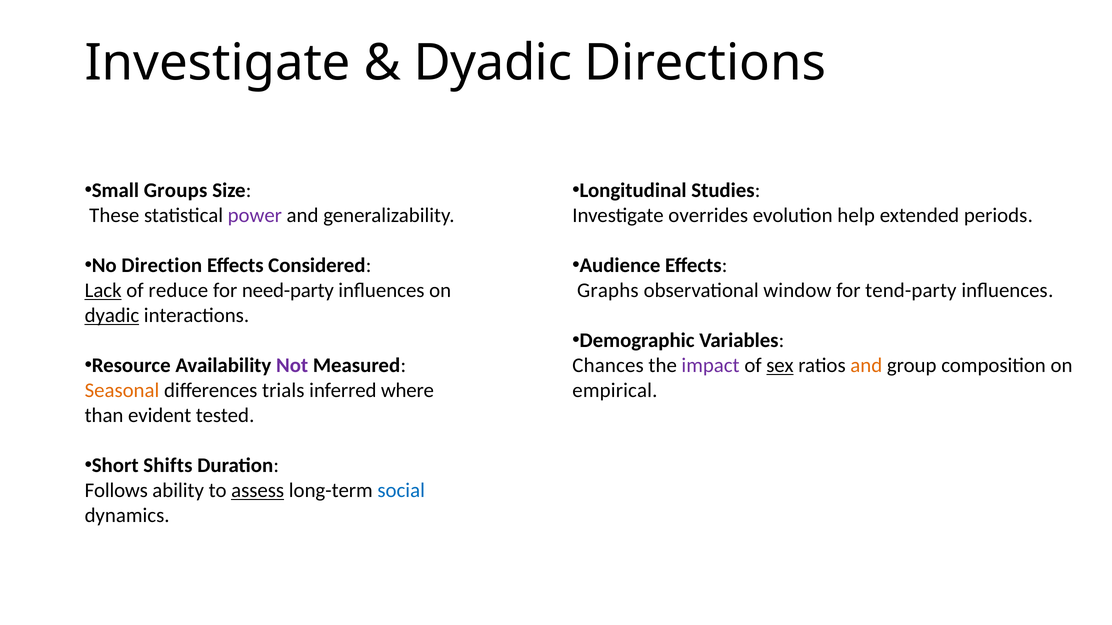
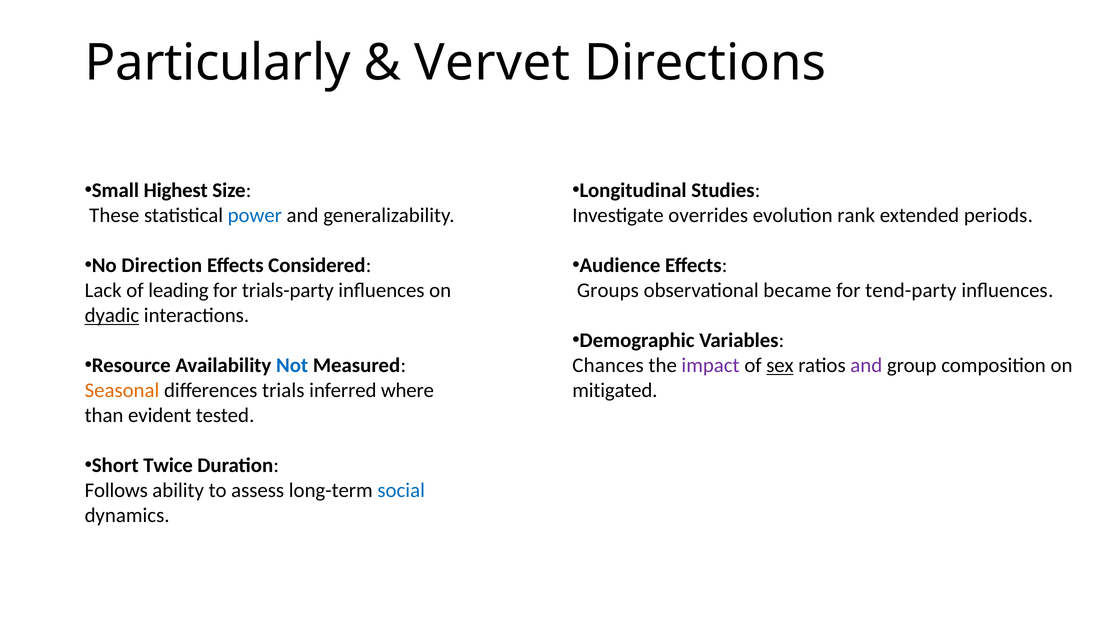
Investigate: Investigate -> Particularly (218, 63)
Dyadic: Dyadic -> Vervet (492, 63)
Groups: Groups -> Highest (176, 191)
power colour: purple -> blue (255, 216)
help: help -> rank (856, 216)
Lack underline: present -> none (103, 291)
reduce: reduce -> leading (179, 291)
need-party: need-party -> trials-party (288, 291)
Graphs: Graphs -> Groups (608, 291)
window: window -> became (797, 291)
Not colour: purple -> blue (292, 366)
and colour: orange -> purple (866, 366)
empirical: empirical -> mitigated (612, 391)
Shifts: Shifts -> Twice (168, 466)
assess underline: present -> none (258, 491)
